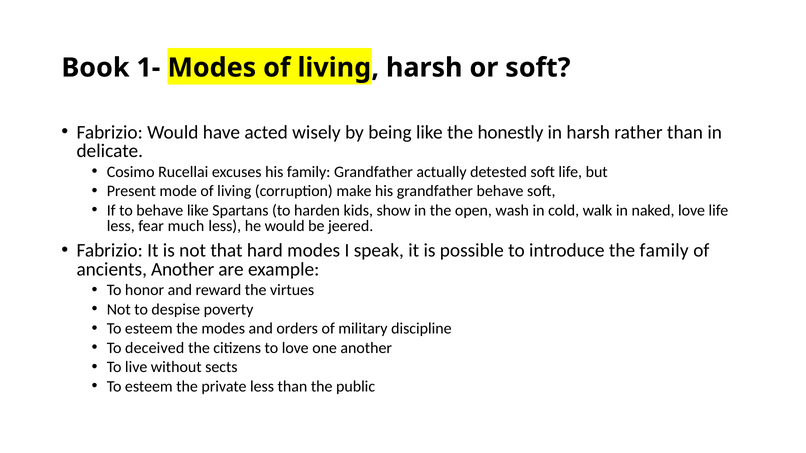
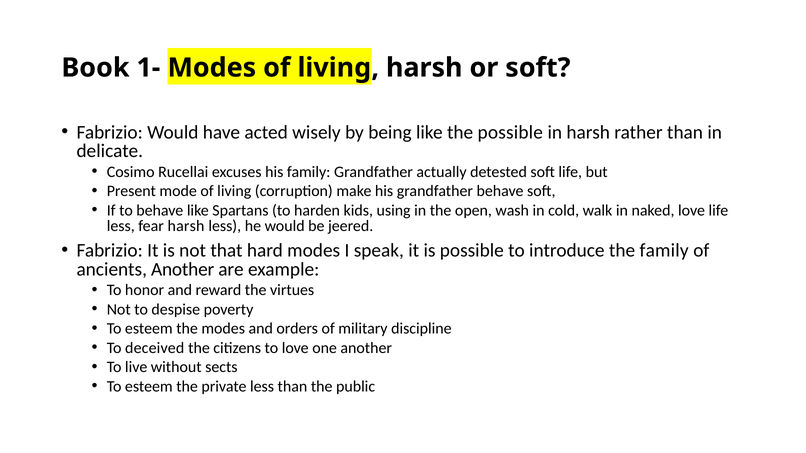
the honestly: honestly -> possible (510, 132)
show: show -> using (394, 211)
fear much: much -> harsh (186, 226)
